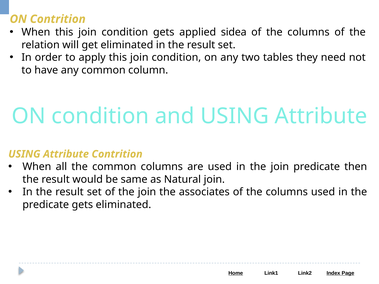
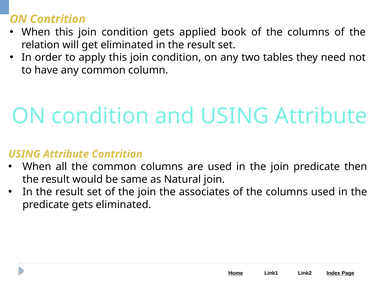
sidea: sidea -> book (234, 32)
